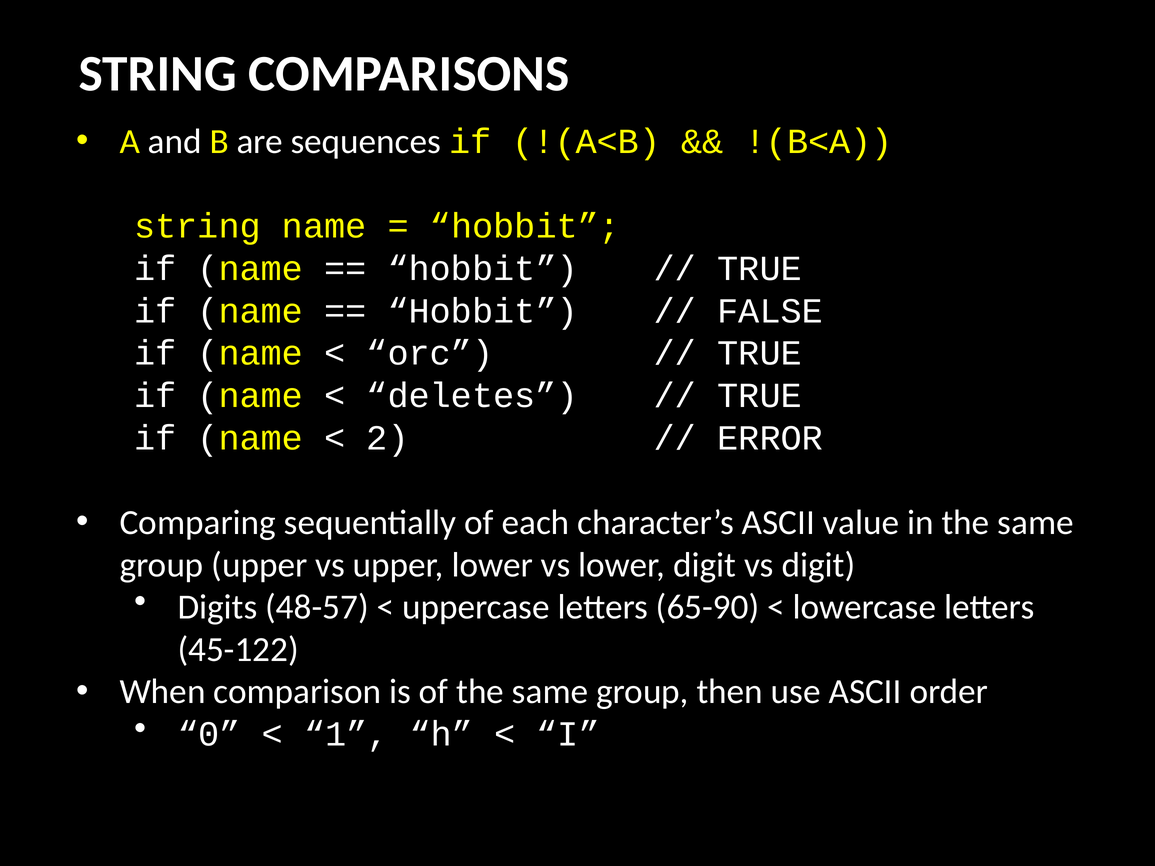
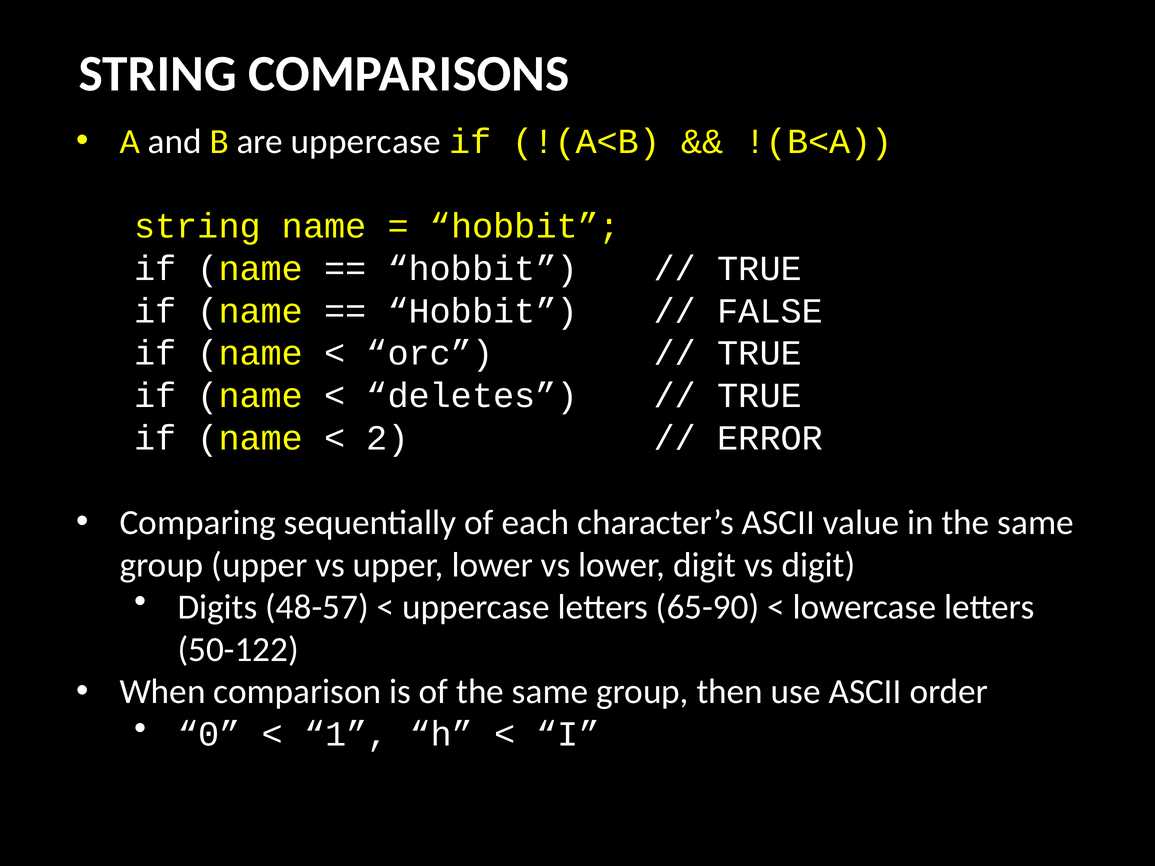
are sequences: sequences -> uppercase (366, 142)
45-122: 45-122 -> 50-122 (238, 650)
